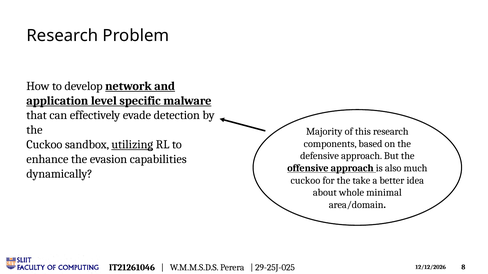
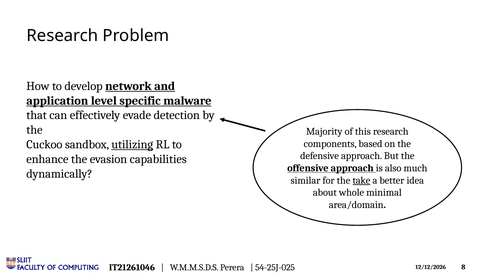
cuckoo: cuckoo -> similar (305, 181)
take underline: none -> present (361, 181)
29-25J-025: 29-25J-025 -> 54-25J-025 (275, 268)
